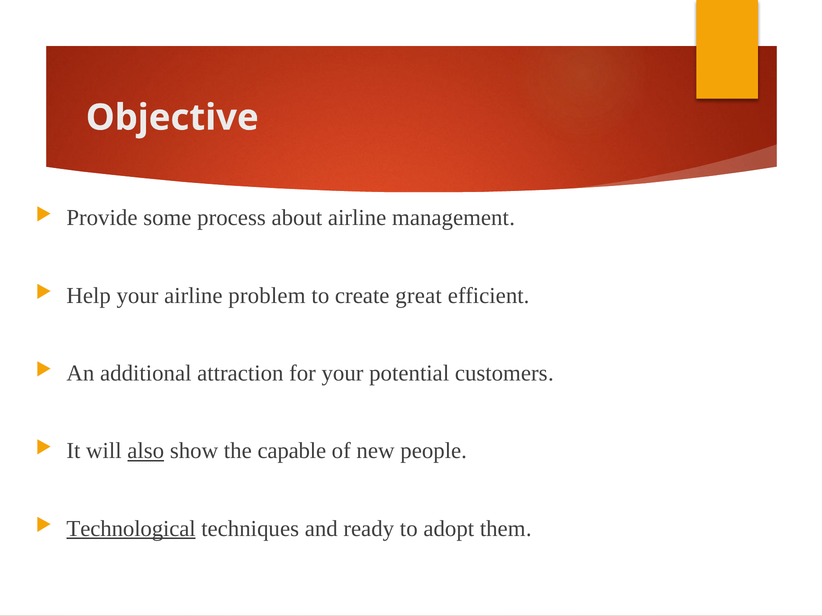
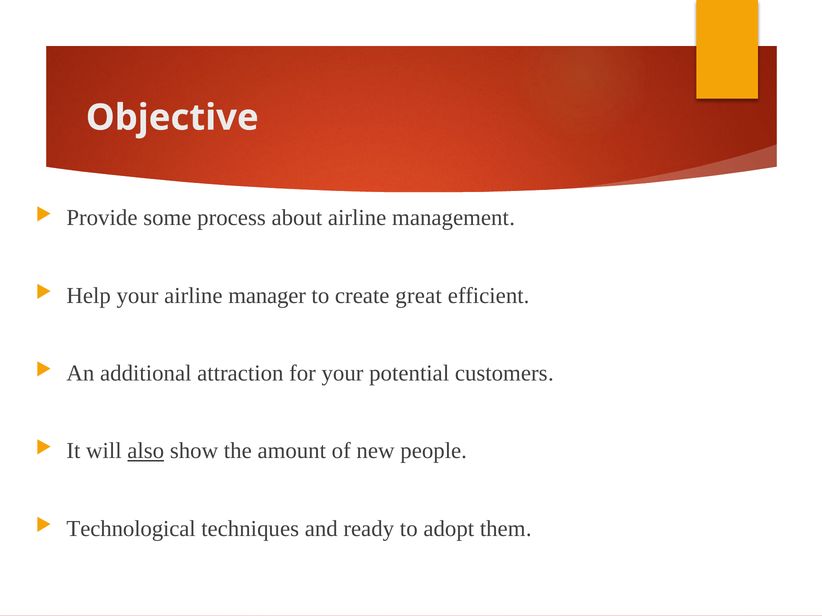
problem: problem -> manager (267, 296)
capable: capable -> amount (292, 451)
Technological underline: present -> none (131, 529)
